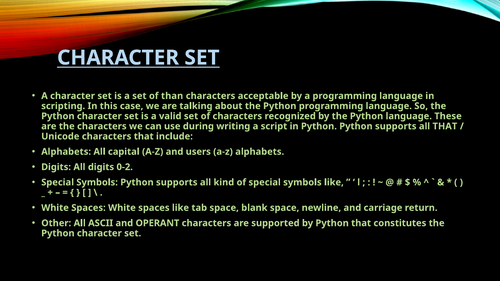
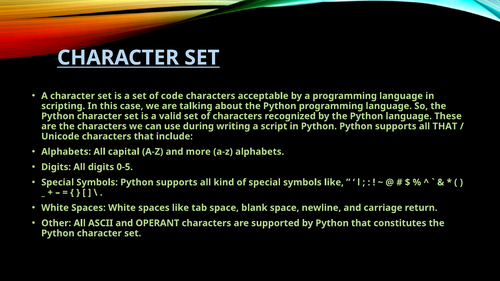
than: than -> code (172, 96)
users: users -> more (198, 152)
0-2: 0-2 -> 0-5 (125, 167)
